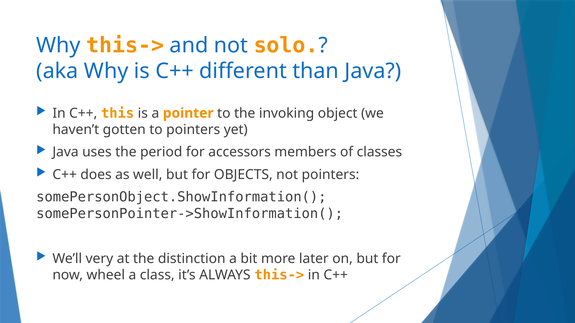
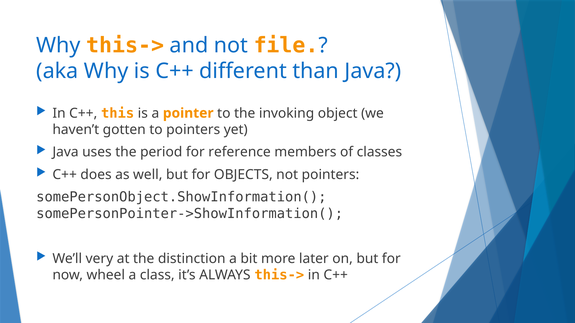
solo: solo -> file (286, 45)
accessors: accessors -> reference (240, 152)
